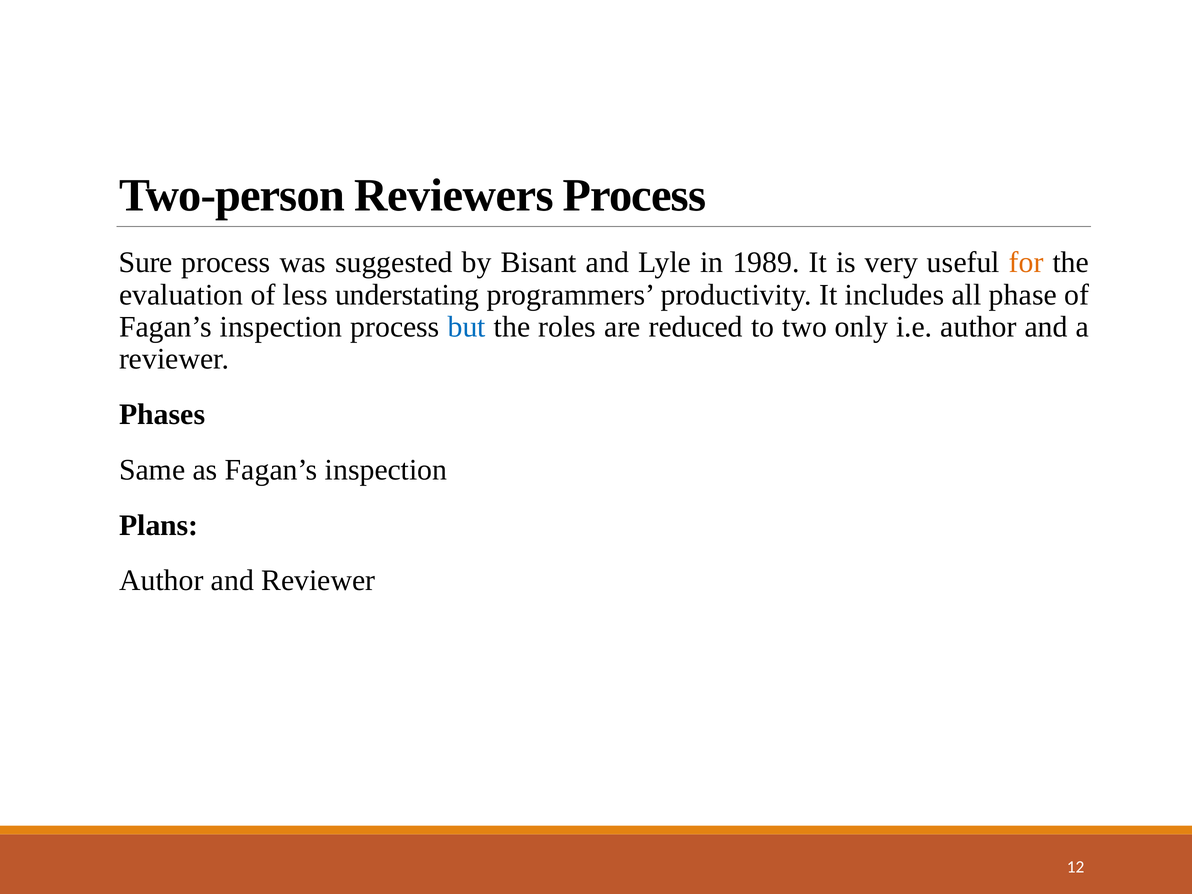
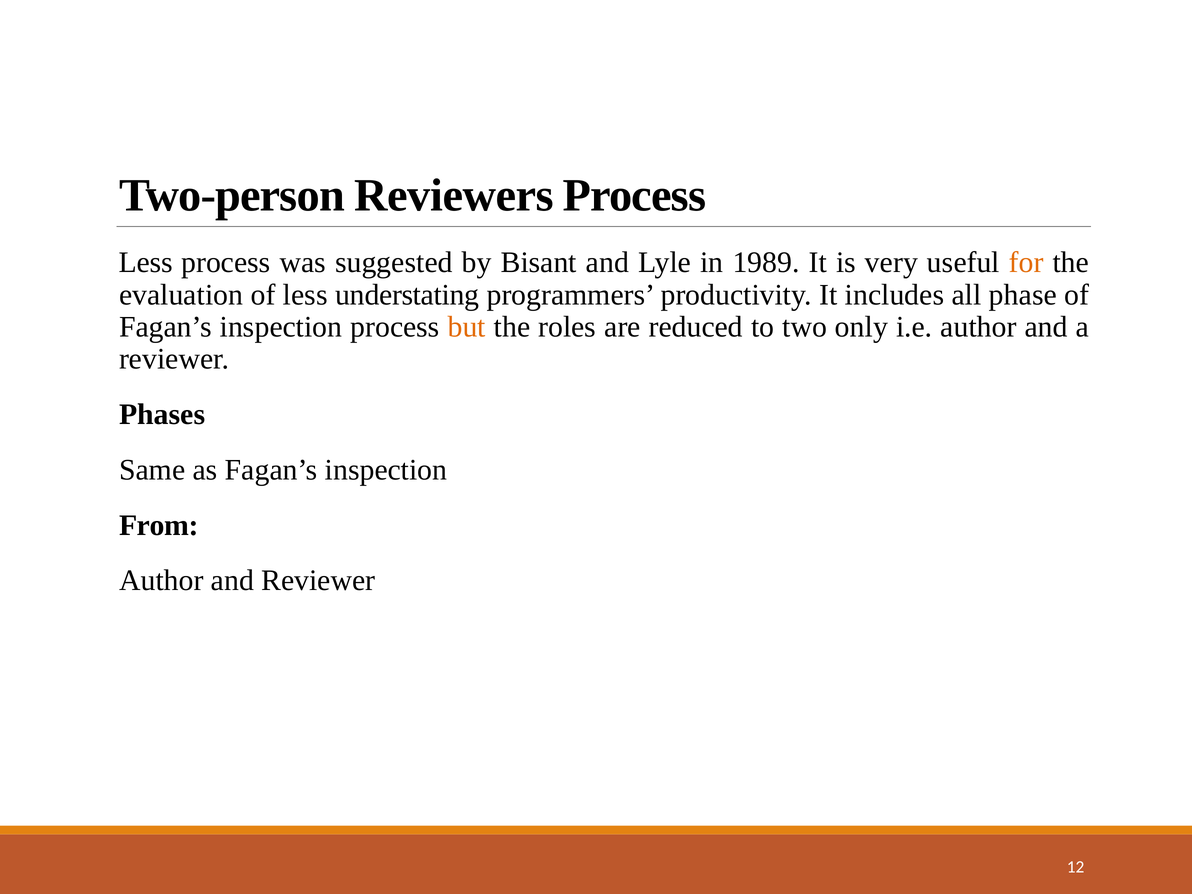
Sure: Sure -> Less (146, 262)
but colour: blue -> orange (467, 327)
Plans: Plans -> From (159, 525)
